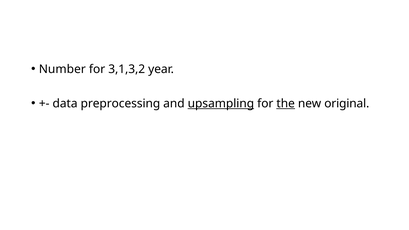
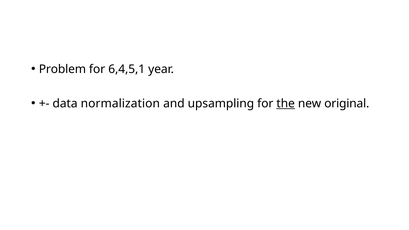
Number: Number -> Problem (62, 69)
3,1,3,2: 3,1,3,2 -> 6,4,5,1 (127, 69)
preprocessing: preprocessing -> normalization (120, 103)
upsampling underline: present -> none (221, 103)
